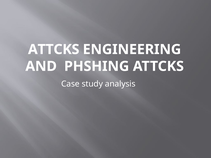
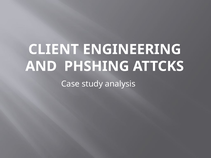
ATTCKS: ATTCKS -> CLIENT (54, 50)
